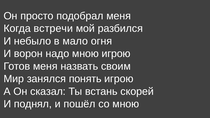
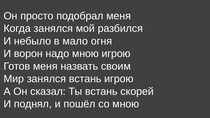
Когда встречи: встречи -> занялся (53, 28)
занялся понять: понять -> встань (85, 79)
